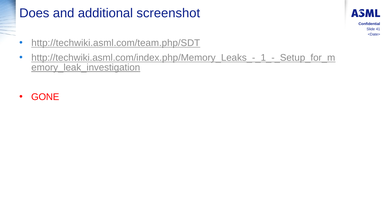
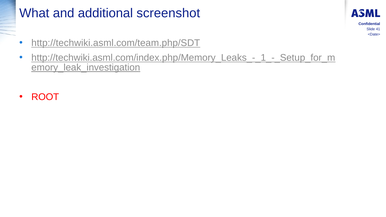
Does: Does -> What (34, 13)
GONE: GONE -> ROOT (45, 97)
